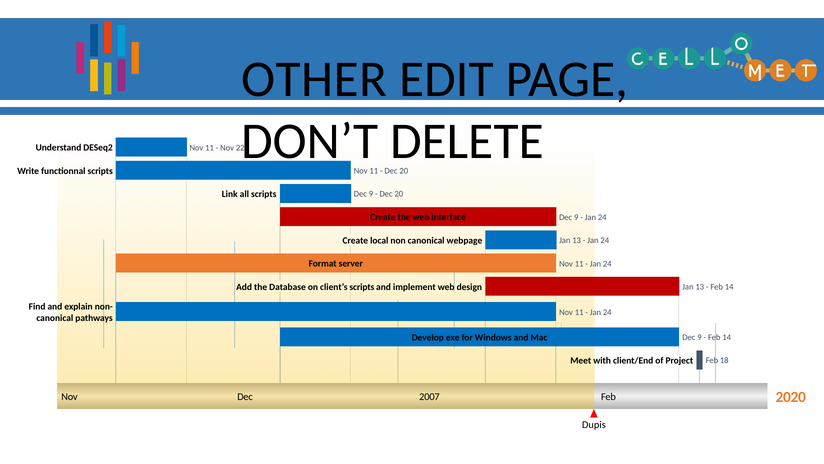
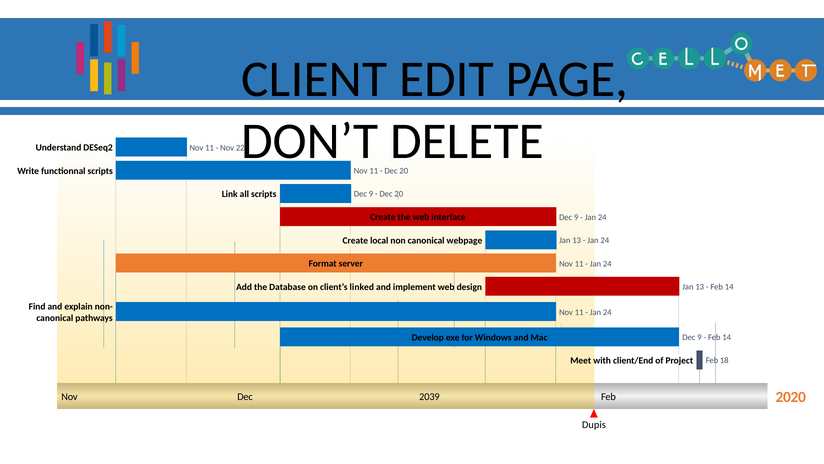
OTHER: OTHER -> CLIENT (314, 79)
client’s scripts: scripts -> linked (362, 287)
2007: 2007 -> 2039 (429, 396)
